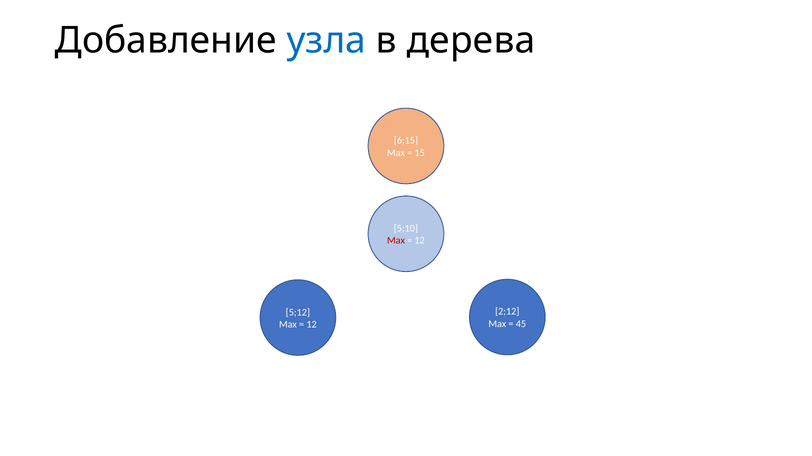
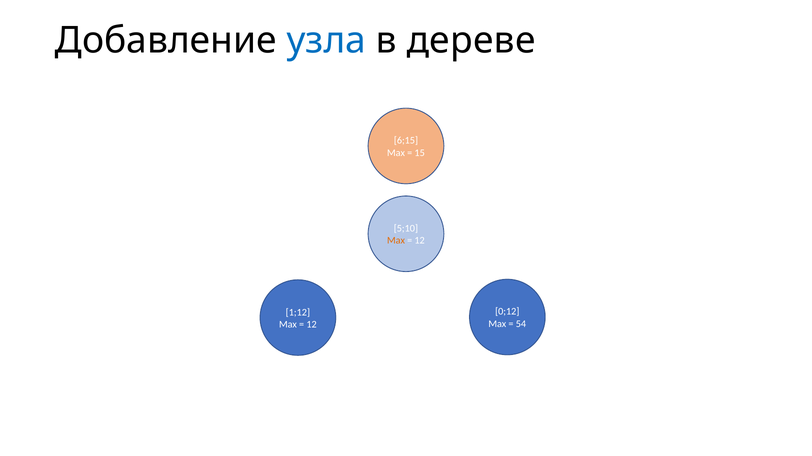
дерева: дерева -> дереве (471, 41)
Max colour: red -> orange (396, 241)
2;12: 2;12 -> 0;12 (507, 312)
5;12: 5;12 -> 1;12 (298, 313)
45: 45 -> 54 (521, 324)
